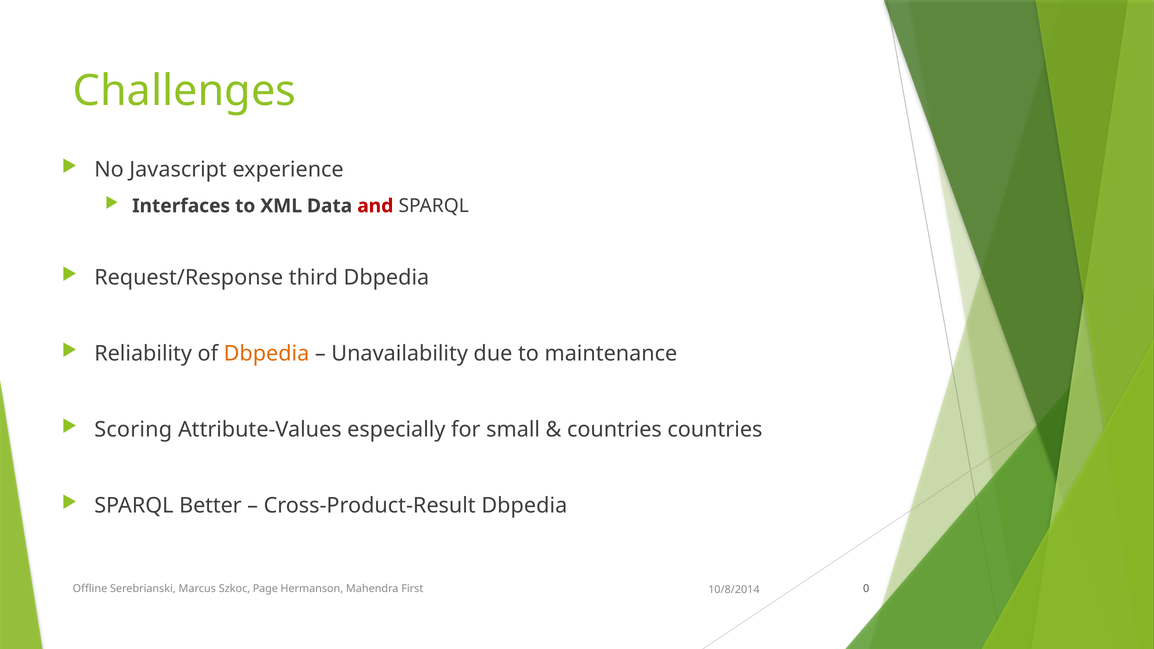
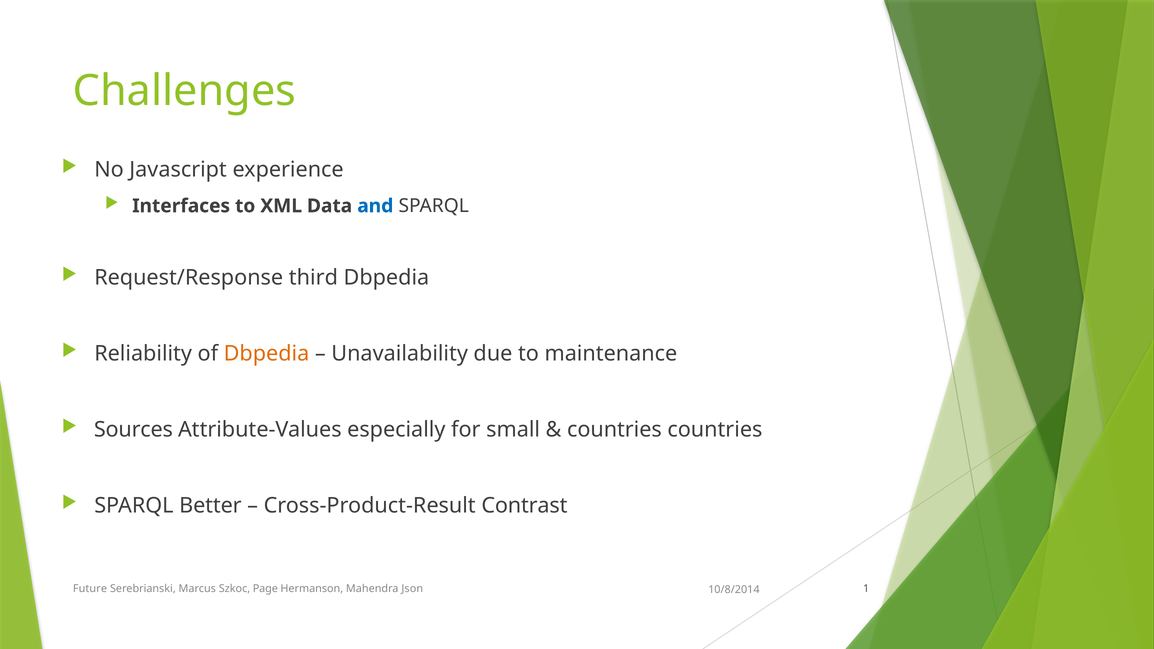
and colour: red -> blue (375, 206)
Scoring: Scoring -> Sources (133, 430)
Cross-Product-Result Dbpedia: Dbpedia -> Contrast (524, 506)
Offline: Offline -> Future (90, 589)
First: First -> Json (412, 589)
0: 0 -> 1 (866, 589)
